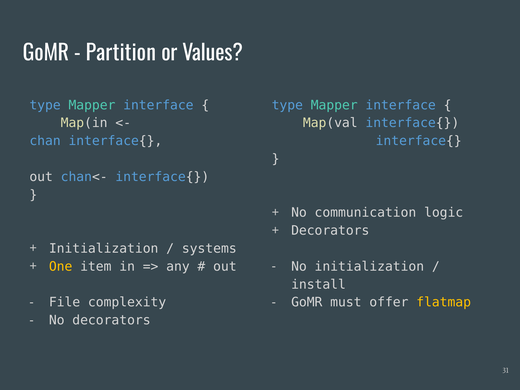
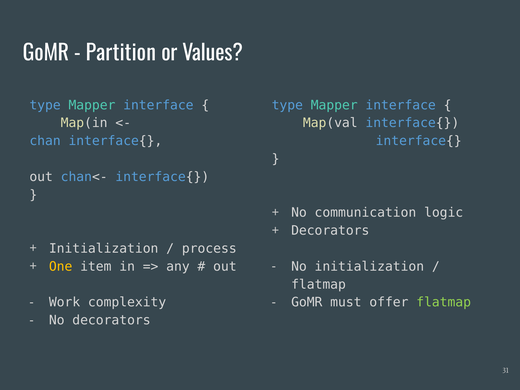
systems: systems -> process (209, 249)
install: install -> flatmap (319, 284)
File: File -> Work (65, 302)
flatmap colour: yellow -> light green (444, 302)
